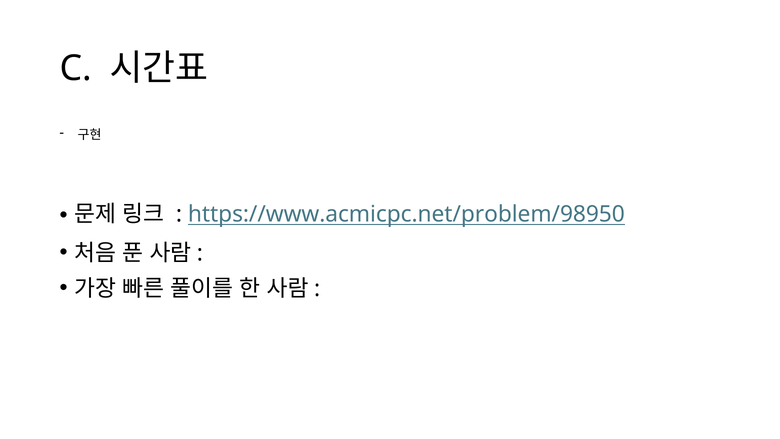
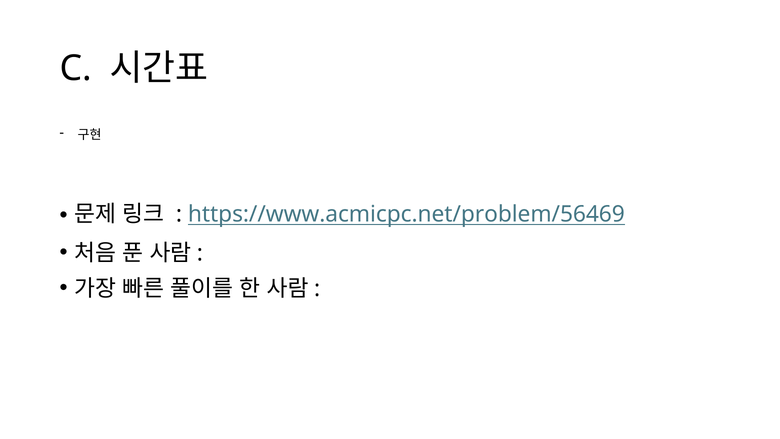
https://www.acmicpc.net/problem/98950: https://www.acmicpc.net/problem/98950 -> https://www.acmicpc.net/problem/56469 (406, 214)
